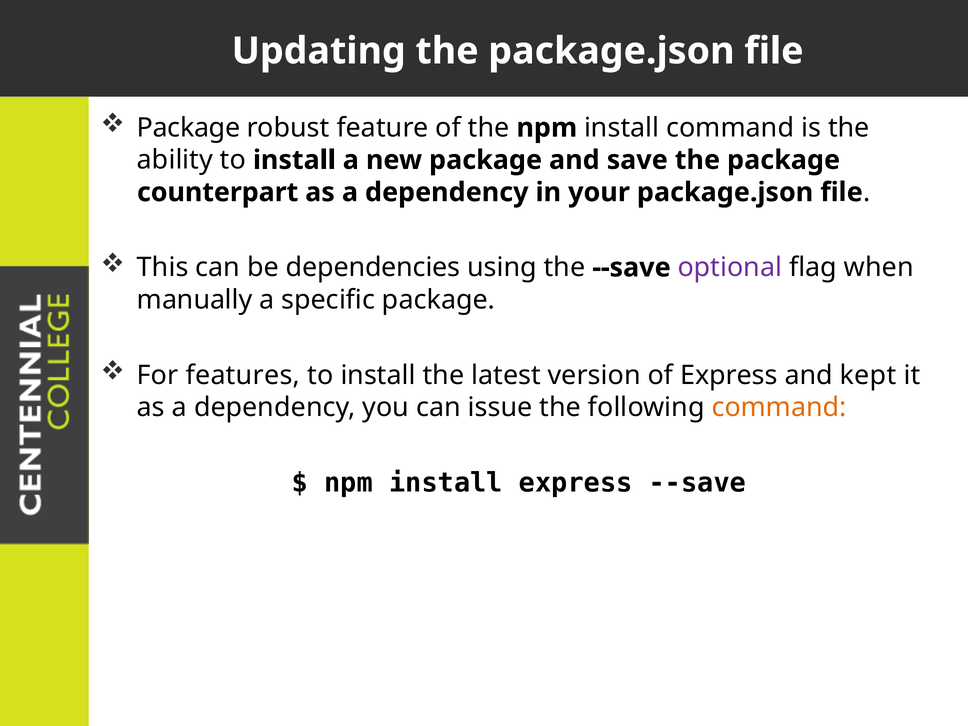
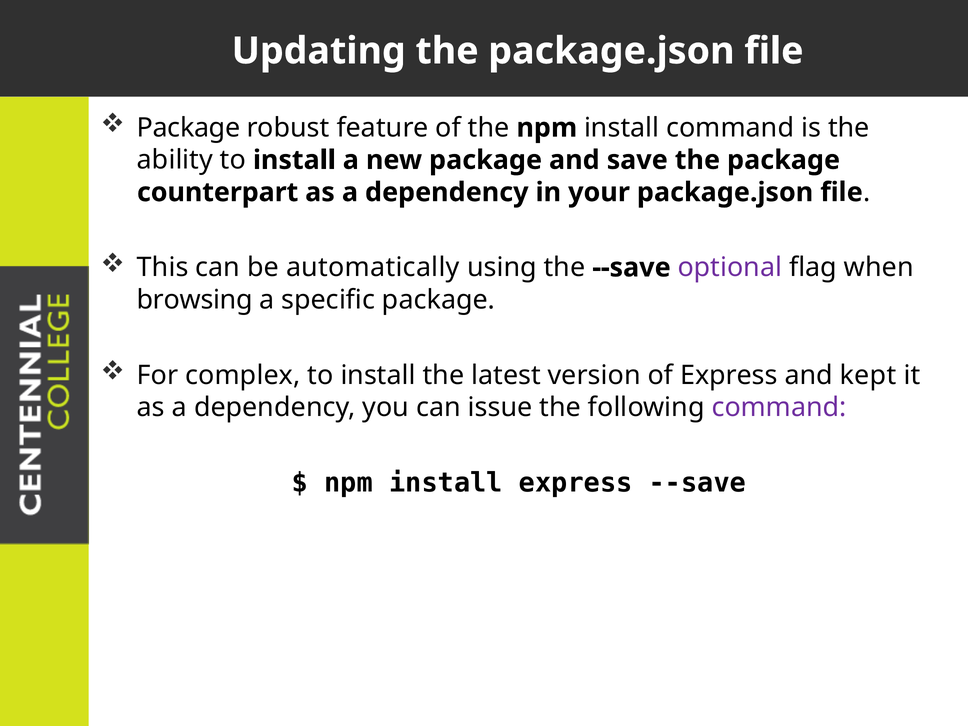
dependencies: dependencies -> automatically (373, 268)
manually: manually -> browsing (195, 300)
features: features -> complex (243, 375)
command colour: orange -> purple (779, 407)
